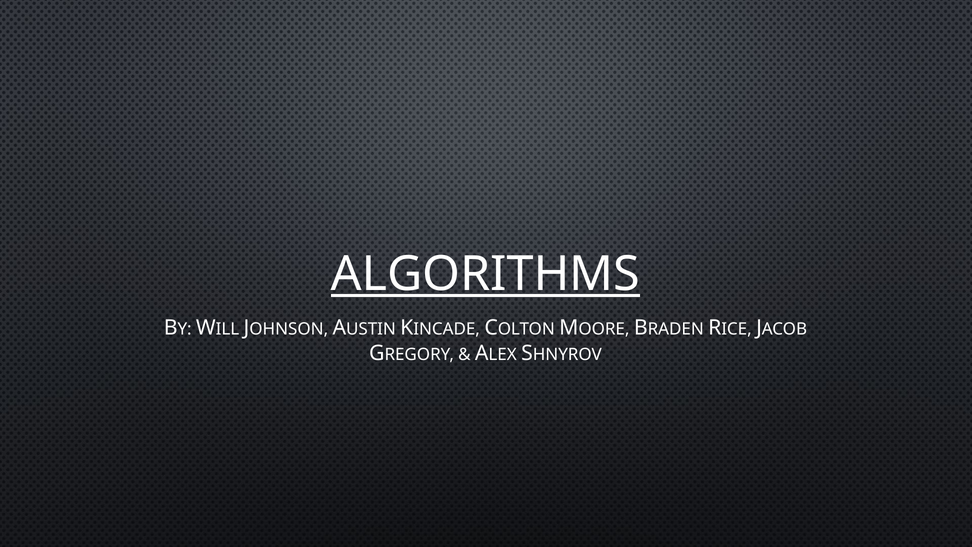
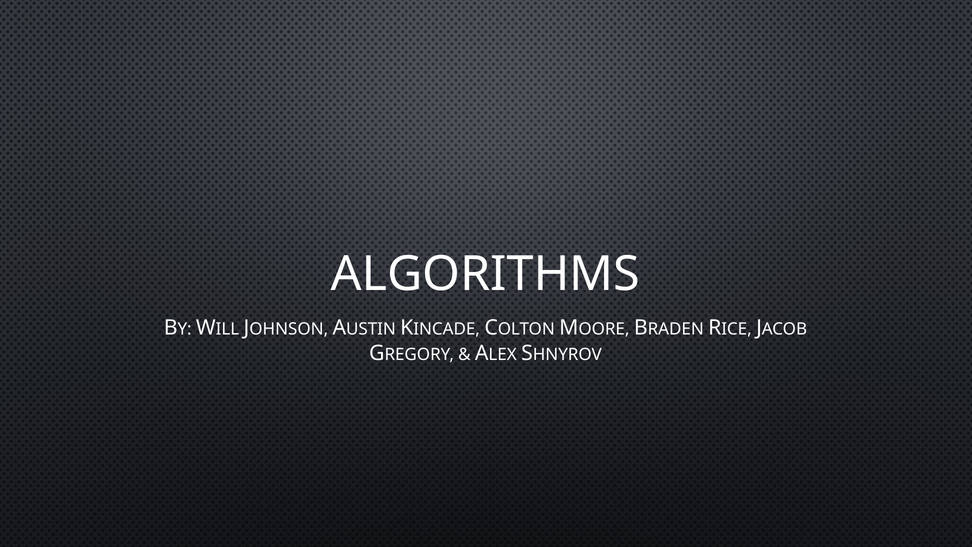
ALGORITHMS underline: present -> none (485, 274)
